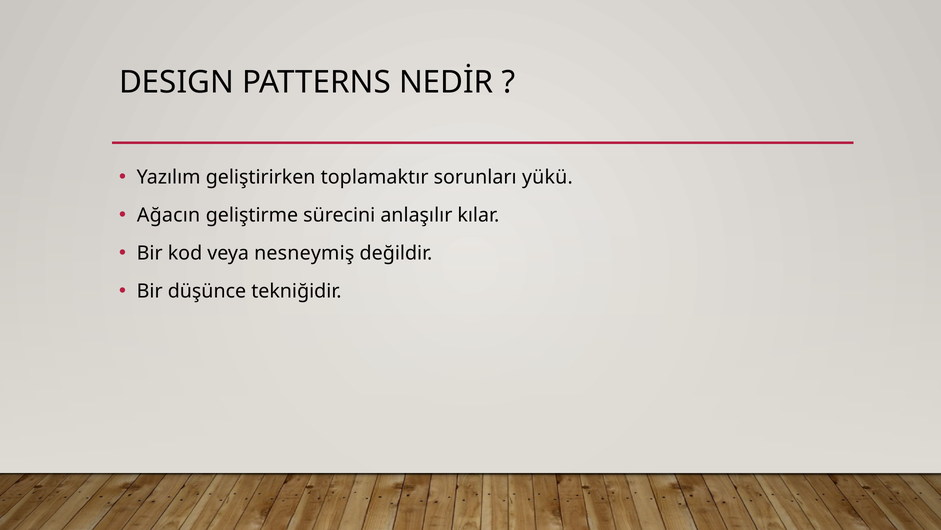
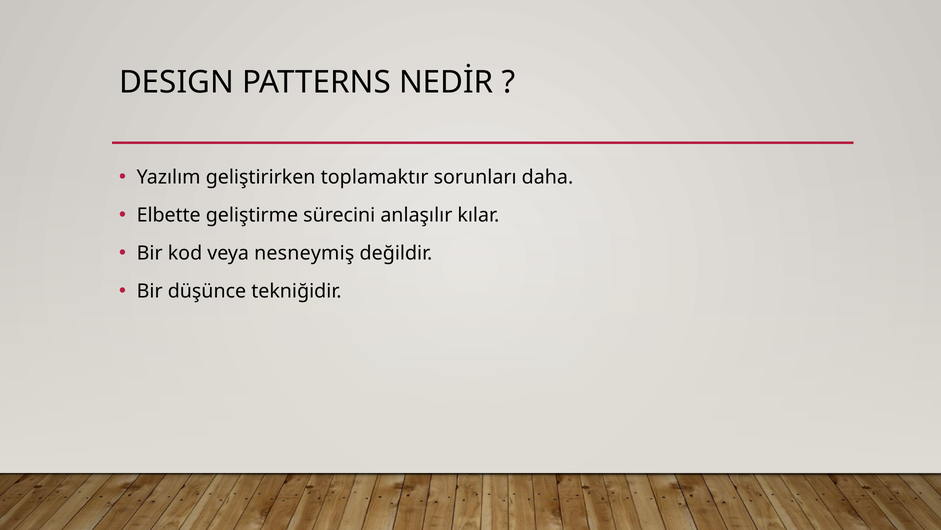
yükü: yükü -> daha (547, 177)
Ağacın: Ağacın -> Elbette (169, 215)
